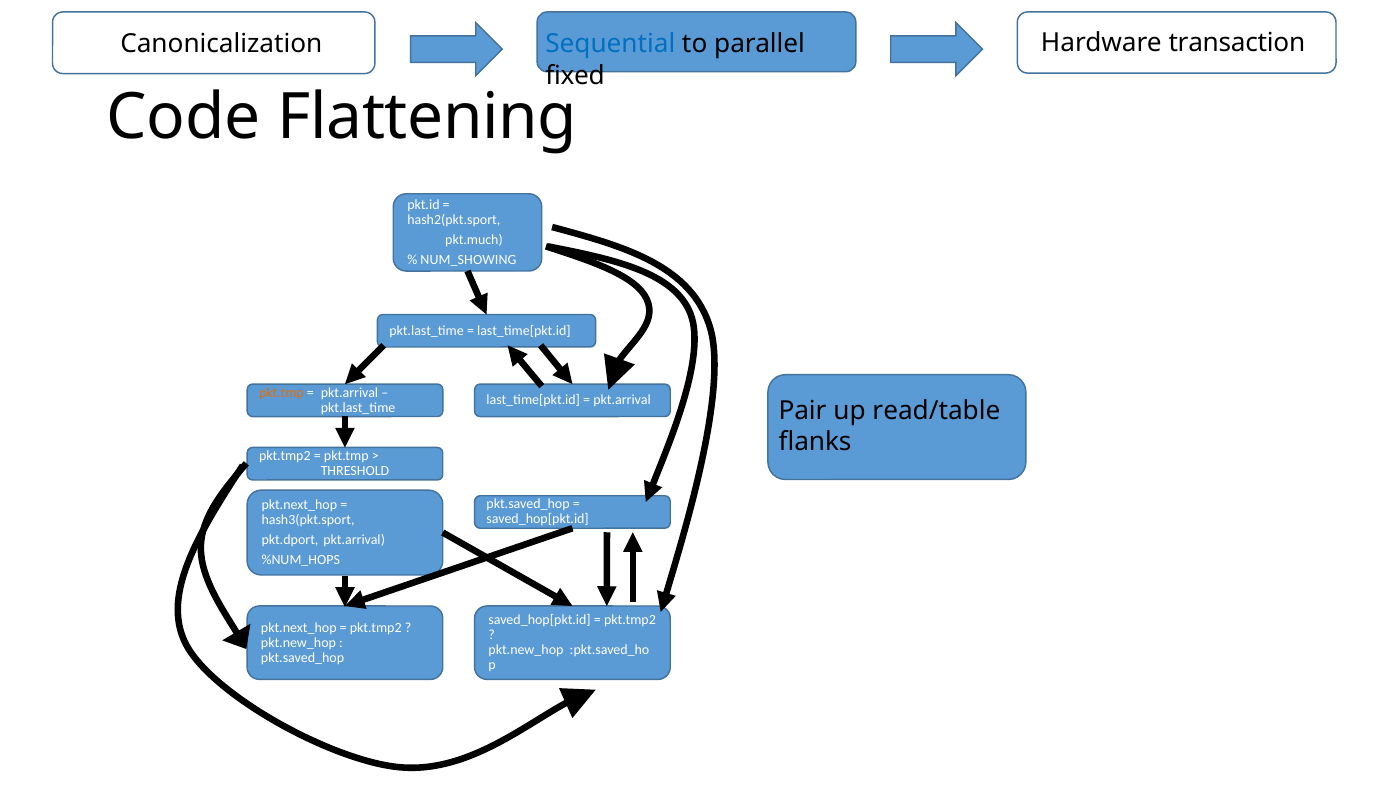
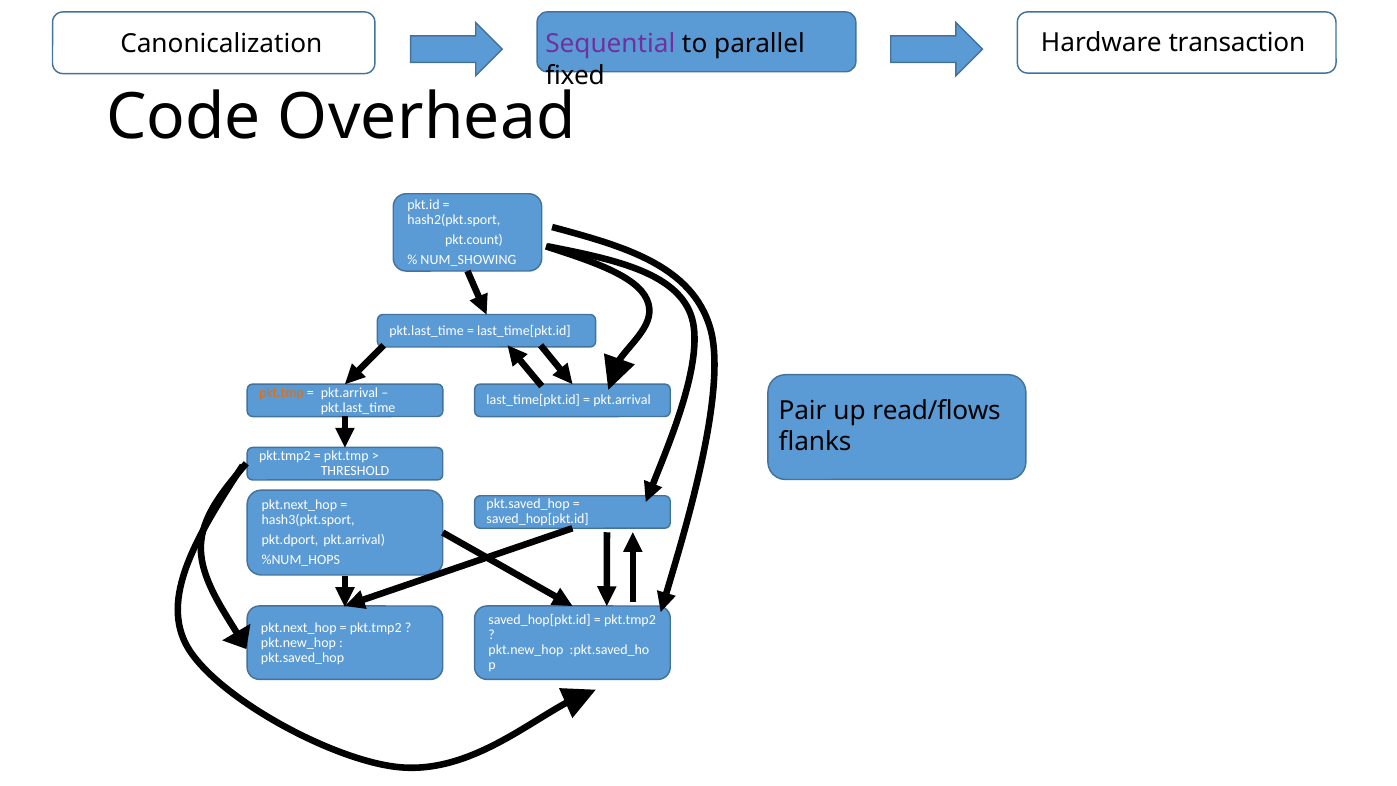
Sequential colour: blue -> purple (610, 44)
Flattening: Flattening -> Overhead (427, 117)
pkt.much: pkt.much -> pkt.count (474, 240)
read/table: read/table -> read/flows (937, 410)
